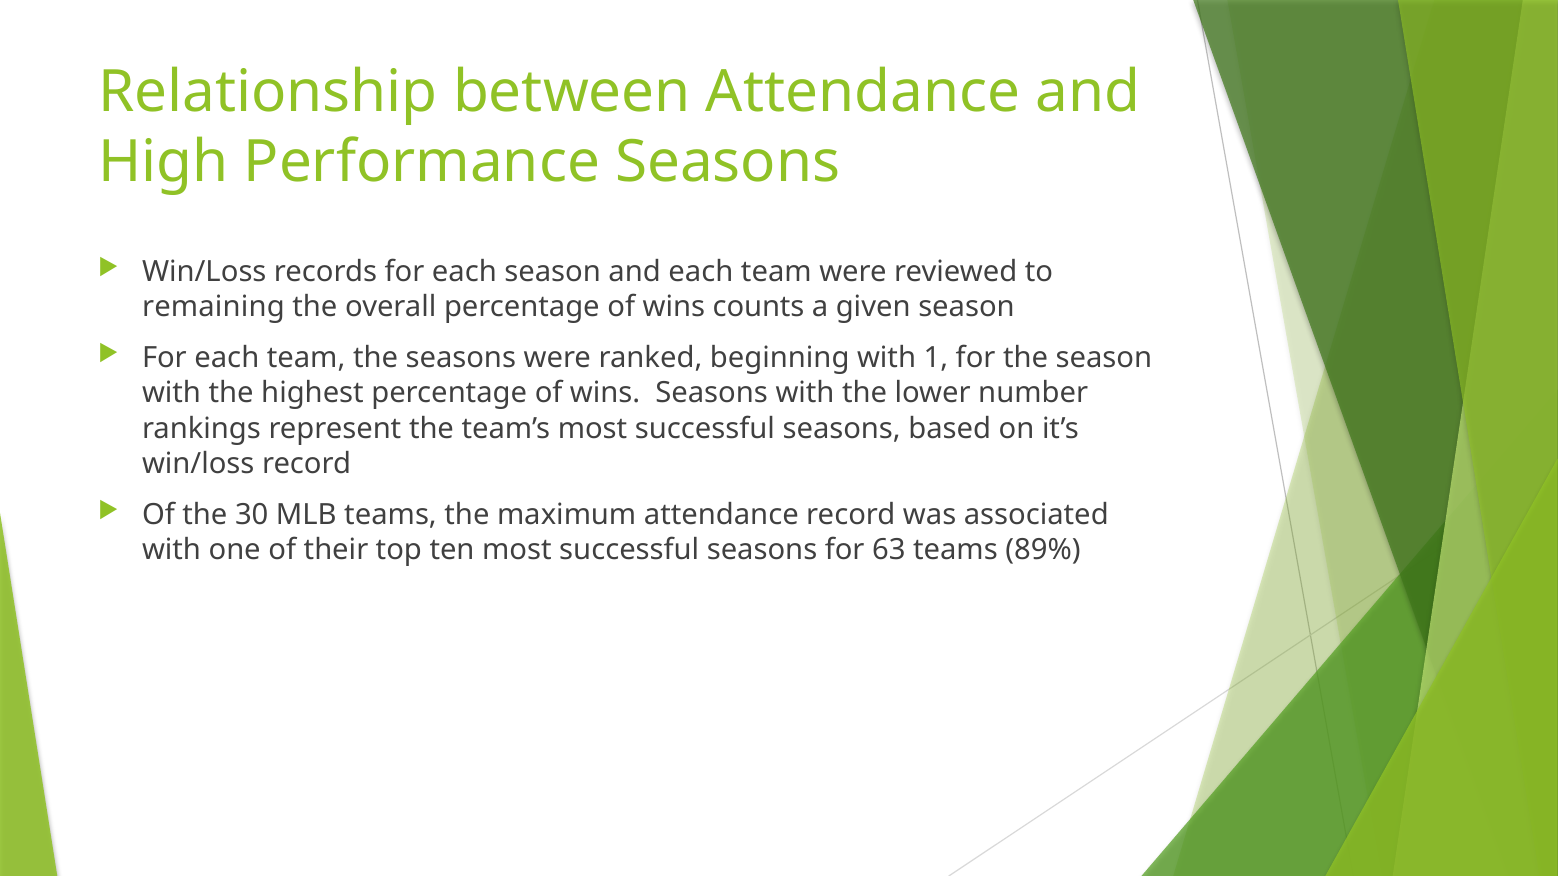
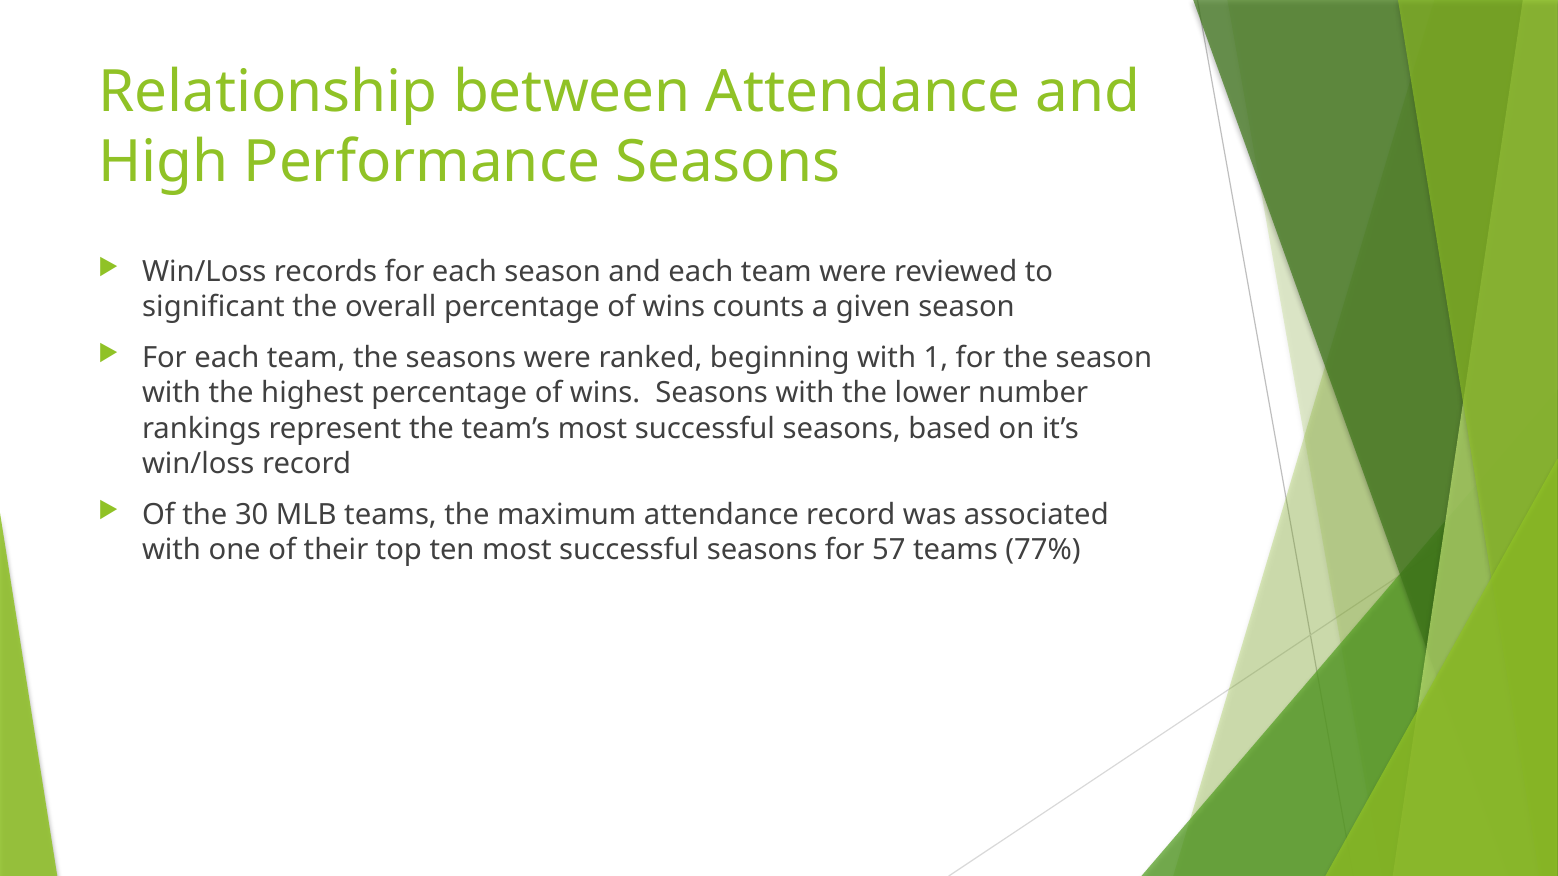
remaining: remaining -> significant (213, 307)
63: 63 -> 57 (889, 550)
89%: 89% -> 77% (1043, 550)
